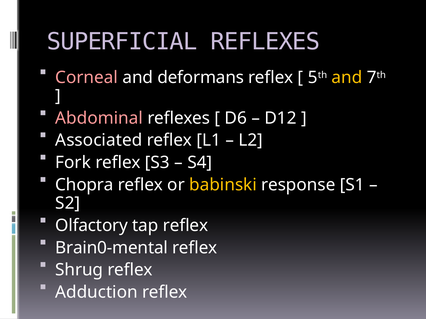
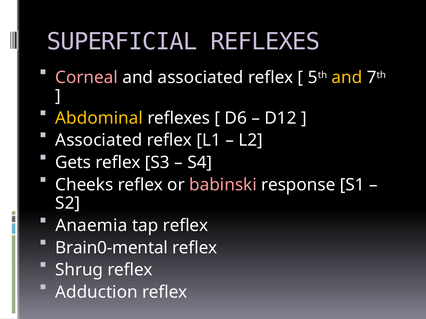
and deformans: deformans -> associated (201, 77)
Abdominal colour: pink -> yellow (99, 118)
Fork: Fork -> Gets (73, 163)
Chopra: Chopra -> Cheeks (84, 185)
babinski colour: yellow -> pink (223, 185)
Olfactory: Olfactory -> Anaemia (91, 226)
